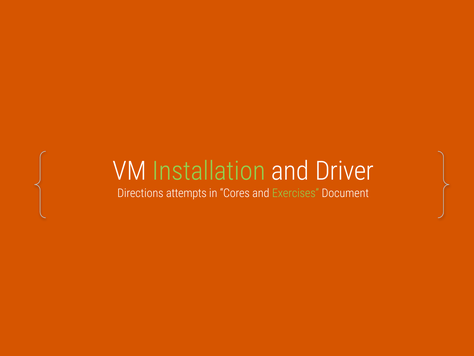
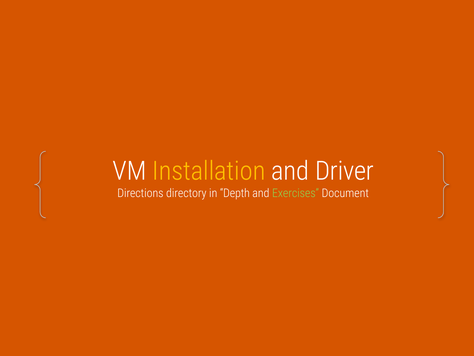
Installation colour: light green -> yellow (209, 171)
attempts: attempts -> directory (186, 193)
Cores: Cores -> Depth (235, 193)
